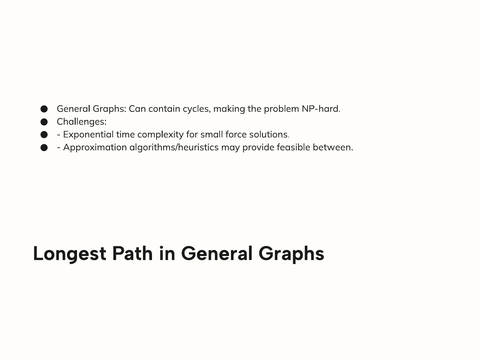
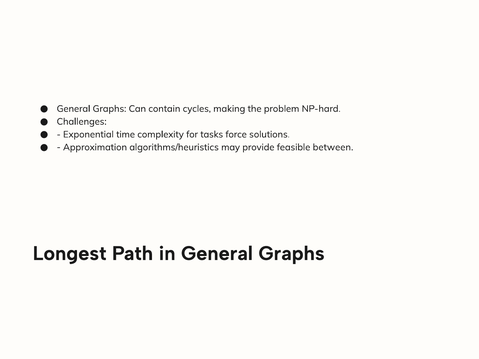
small: small -> tasks (212, 135)
